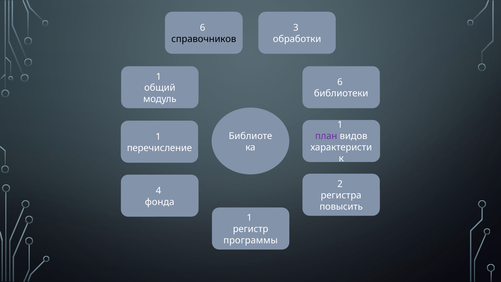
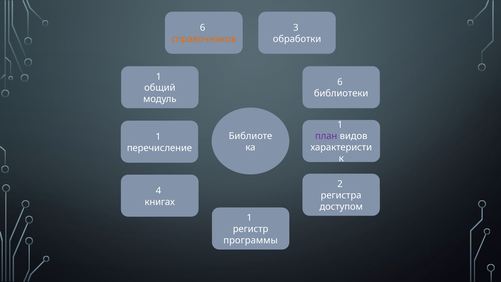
справочников colour: black -> orange (204, 39)
фонда: фонда -> книгах (160, 202)
повысить: повысить -> доступом (341, 207)
